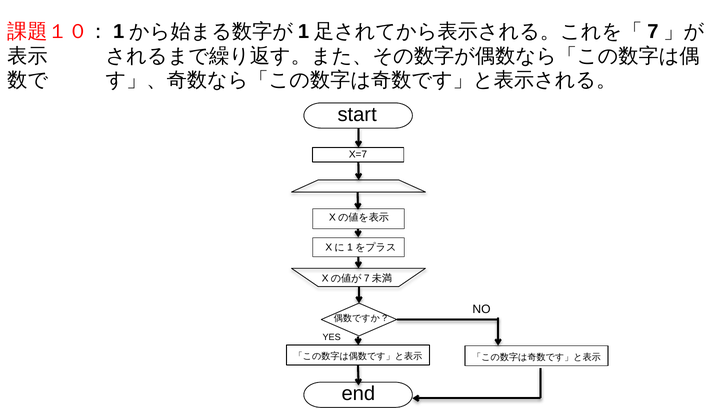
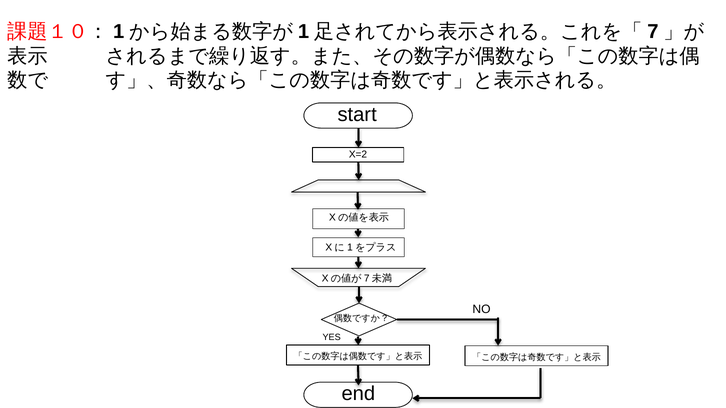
X=7: X=7 -> X=2 (358, 155)
